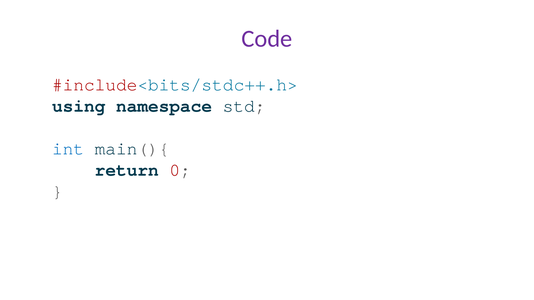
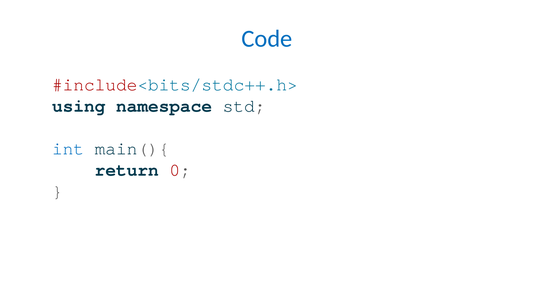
Code colour: purple -> blue (267, 39)
